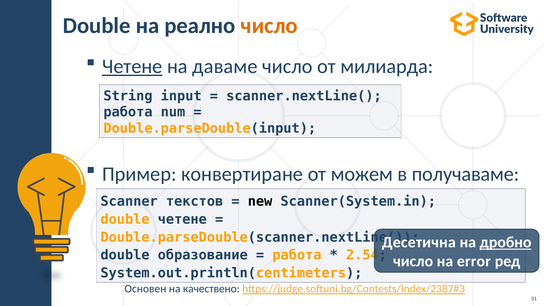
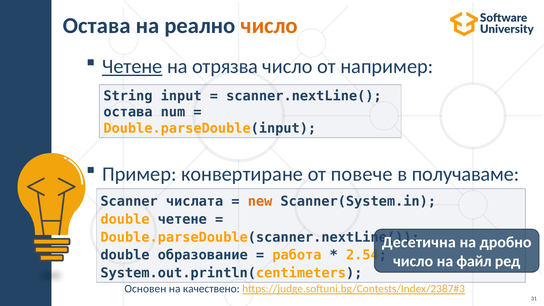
Double: Double -> Остава (97, 26)
даваме: даваме -> отрязва (225, 67)
милиарда: милиарда -> например (387, 67)
работа: работа -> остава (128, 112)
можем: можем -> повече (362, 174)
текстов: текстов -> числата (195, 201)
new colour: black -> orange (260, 201)
дробно underline: present -> none (506, 242)
error: error -> файл (474, 261)
